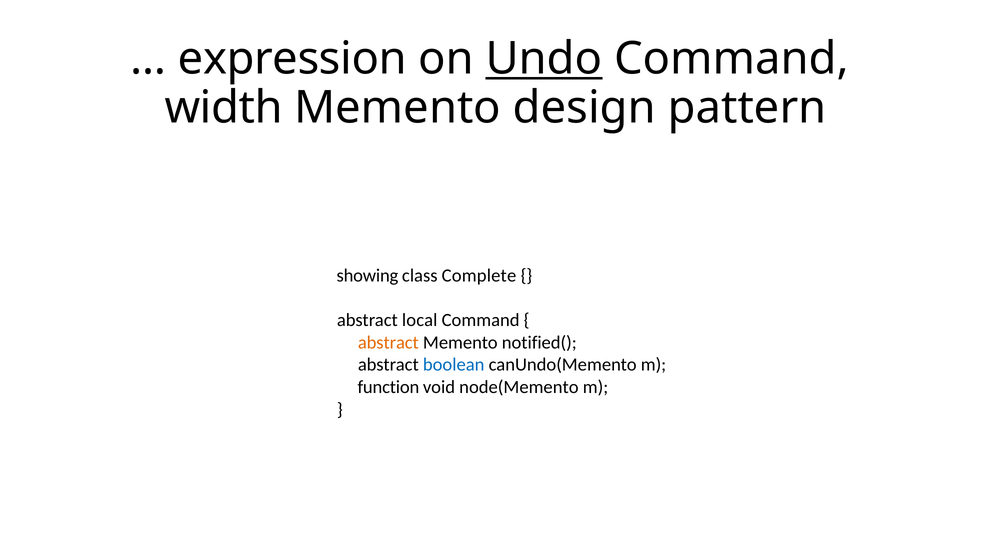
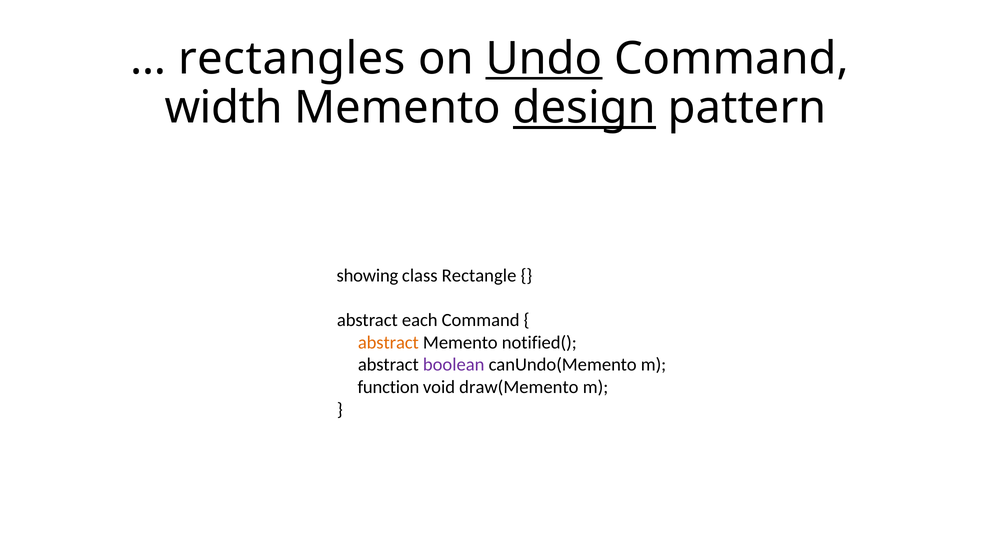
expression: expression -> rectangles (292, 59)
design underline: none -> present (584, 108)
Complete: Complete -> Rectangle (479, 276)
local: local -> each (420, 320)
boolean colour: blue -> purple (454, 365)
node(Memento: node(Memento -> draw(Memento (519, 387)
